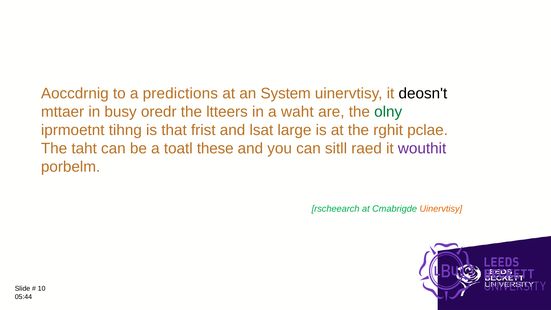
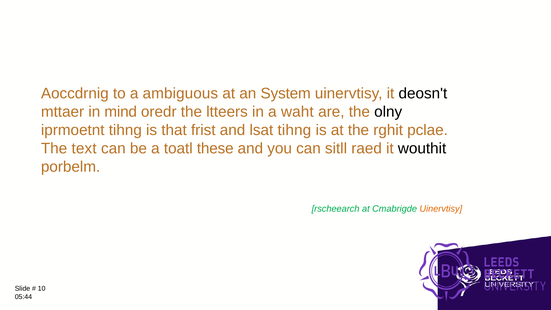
predictions: predictions -> ambiguous (180, 93)
busy: busy -> mind (121, 112)
olny colour: green -> black (388, 112)
lsat large: large -> tihng (294, 130)
taht: taht -> text (84, 149)
wouthit colour: purple -> black (422, 149)
